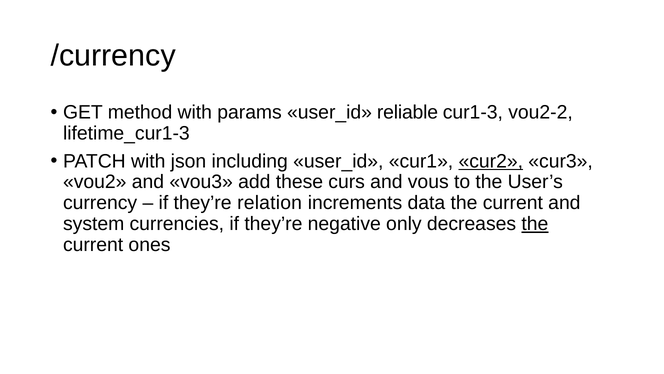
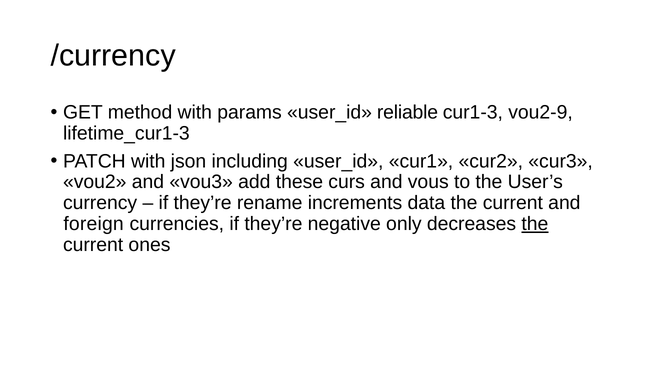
vou2-2: vou2-2 -> vou2-9 (541, 112)
cur2 underline: present -> none (491, 161)
relation: relation -> rename (270, 203)
system: system -> foreign (94, 224)
